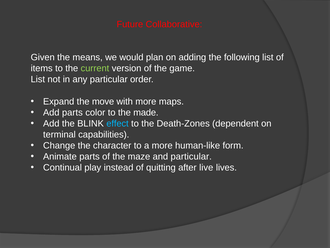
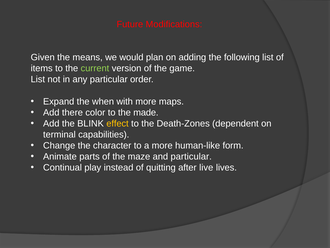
Collaborative: Collaborative -> Modifications (174, 24)
move: move -> when (103, 101)
Add parts: parts -> there (72, 112)
effect colour: light blue -> yellow (118, 123)
